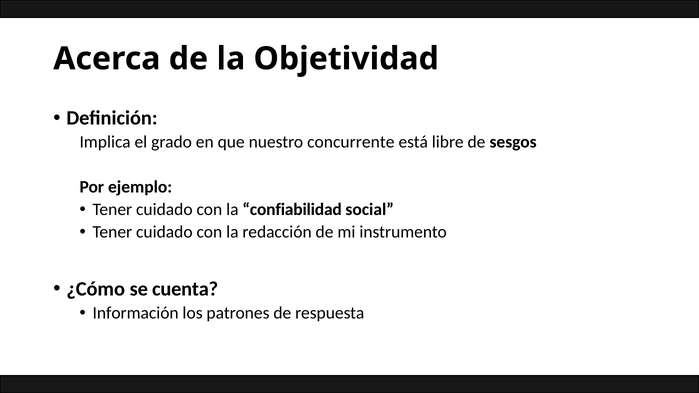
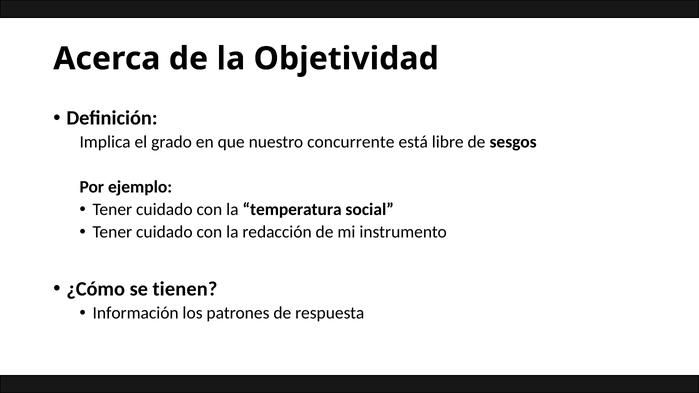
confiabilidad: confiabilidad -> temperatura (292, 210)
cuenta: cuenta -> tienen (185, 289)
